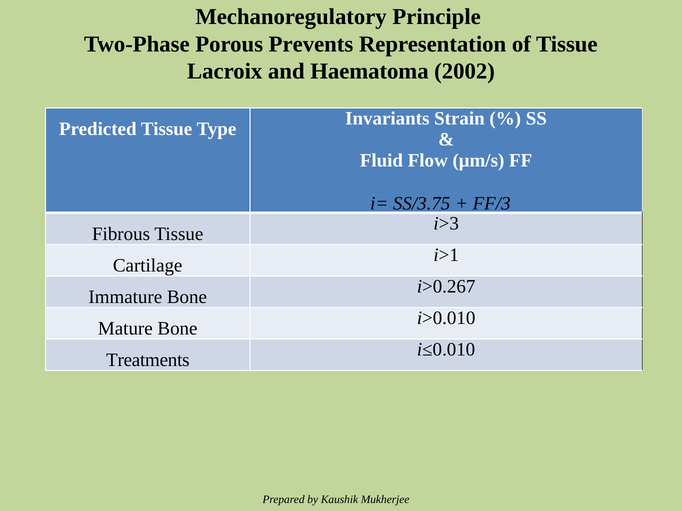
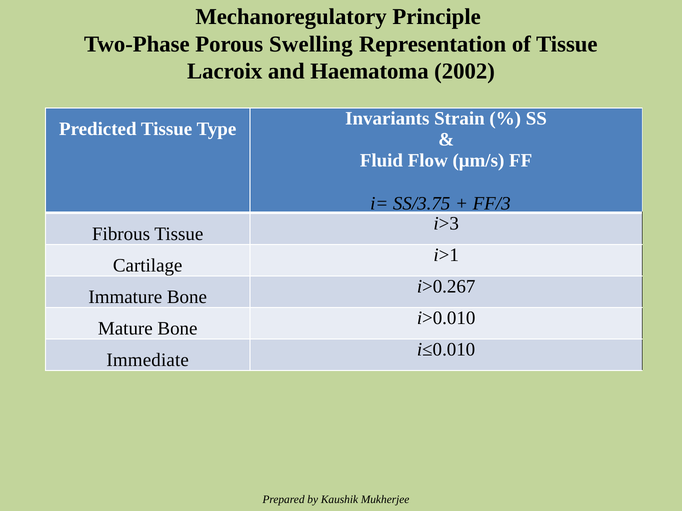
Prevents: Prevents -> Swelling (311, 44)
Treatments: Treatments -> Immediate (148, 361)
